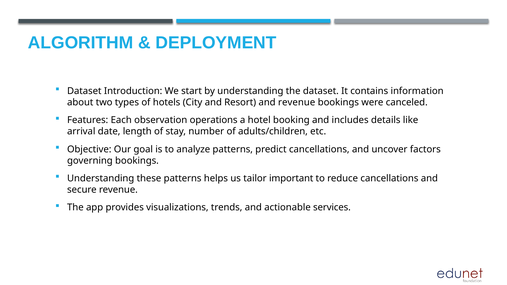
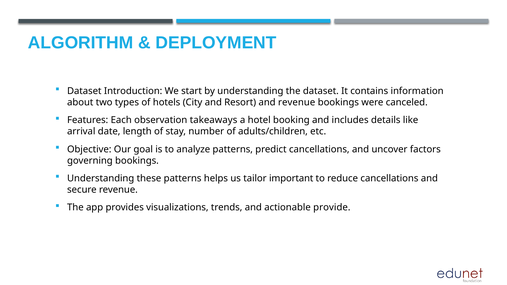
operations: operations -> takeaways (214, 120)
services: services -> provide (332, 208)
